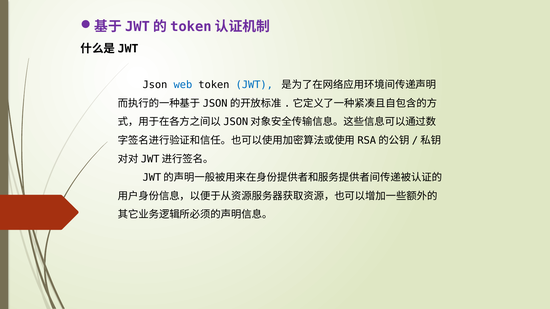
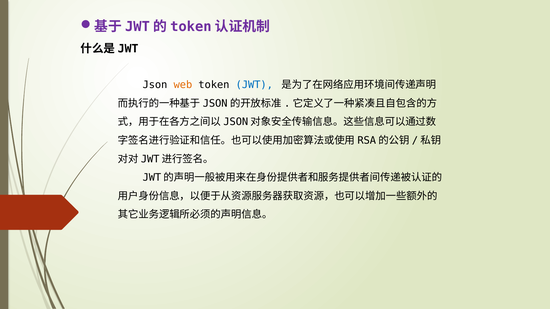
web colour: blue -> orange (183, 85)
